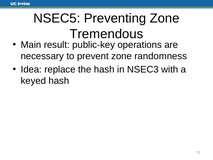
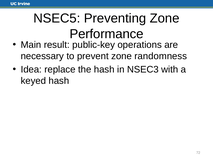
Tremendous: Tremendous -> Performance (106, 34)
